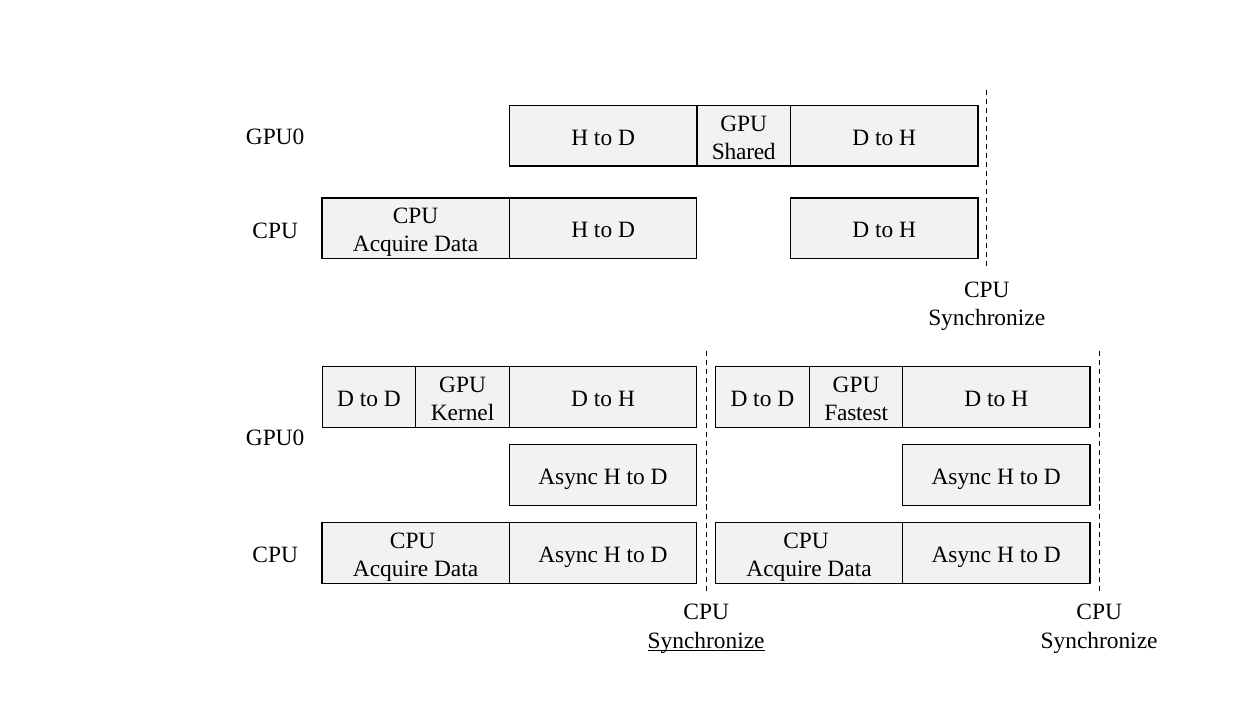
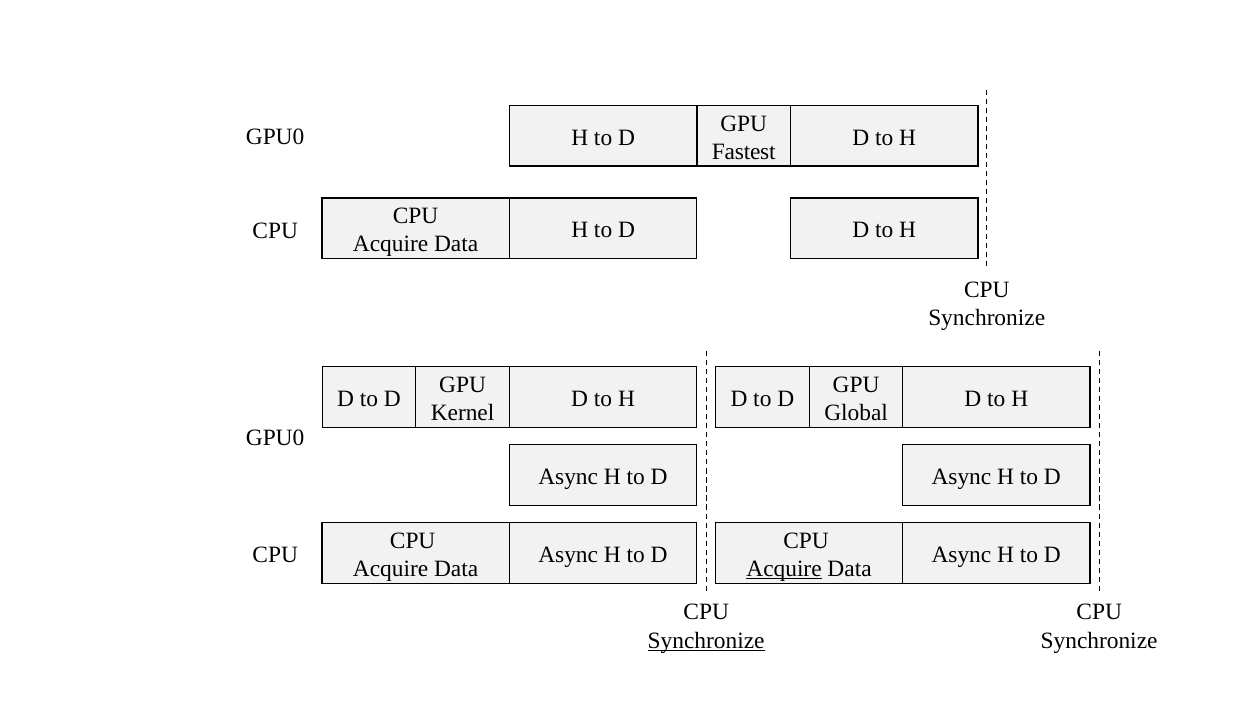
Shared: Shared -> Fastest (744, 151)
Fastest: Fastest -> Global (856, 413)
Acquire underline: none -> present (784, 569)
